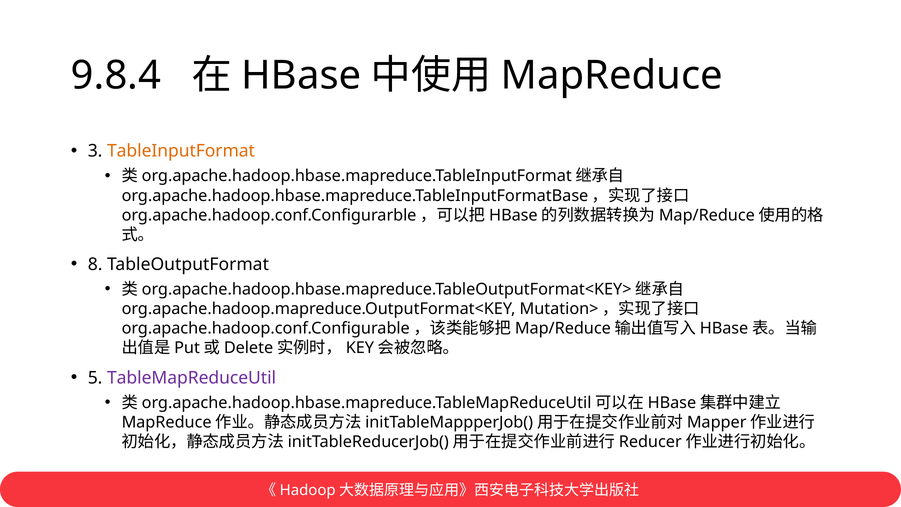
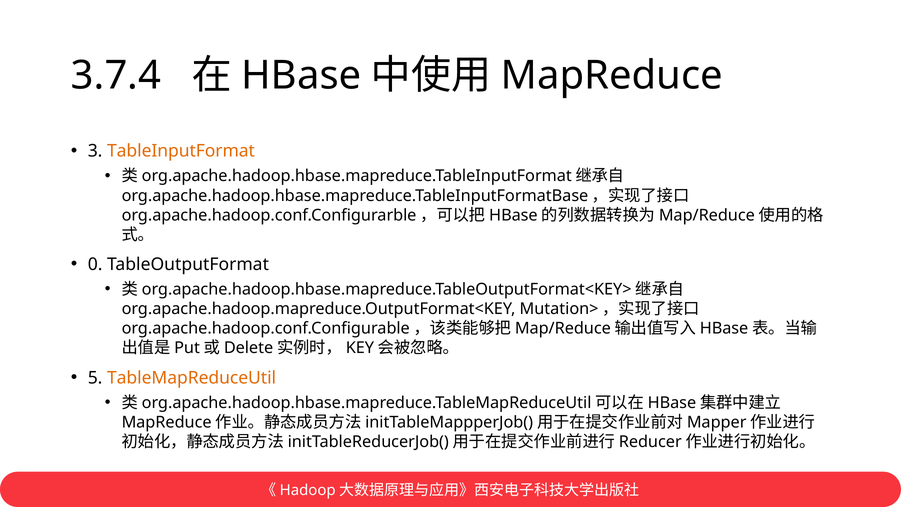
9.8.4: 9.8.4 -> 3.7.4 (116, 76)
8: 8 -> 0 (95, 264)
TableMapReduceUtil colour: purple -> orange (192, 378)
